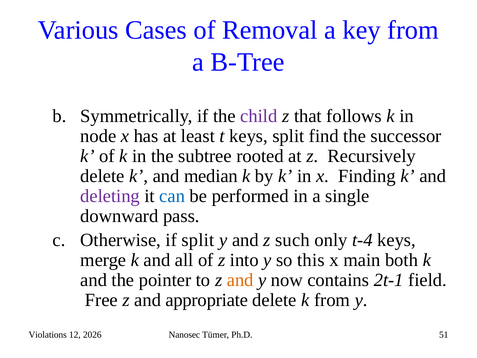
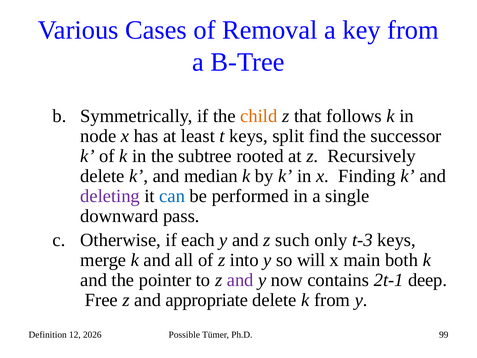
child colour: purple -> orange (259, 116)
if split: split -> each (198, 240)
t-4: t-4 -> t-3 (362, 240)
this: this -> will (311, 260)
and colour: orange -> purple (240, 280)
field: field -> deep (428, 280)
Violations: Violations -> Definition (48, 334)
Nanosec: Nanosec -> Possible (184, 334)
51: 51 -> 99 (444, 334)
